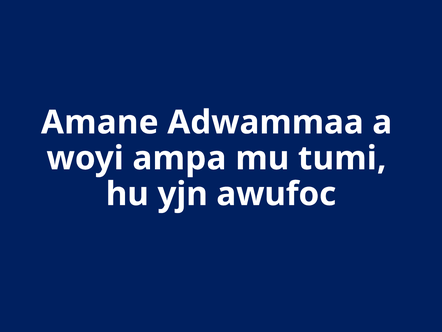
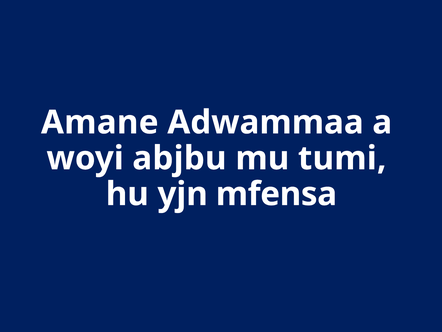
ampa: ampa -> abjbu (179, 158)
awufoc: awufoc -> mfensa (276, 194)
